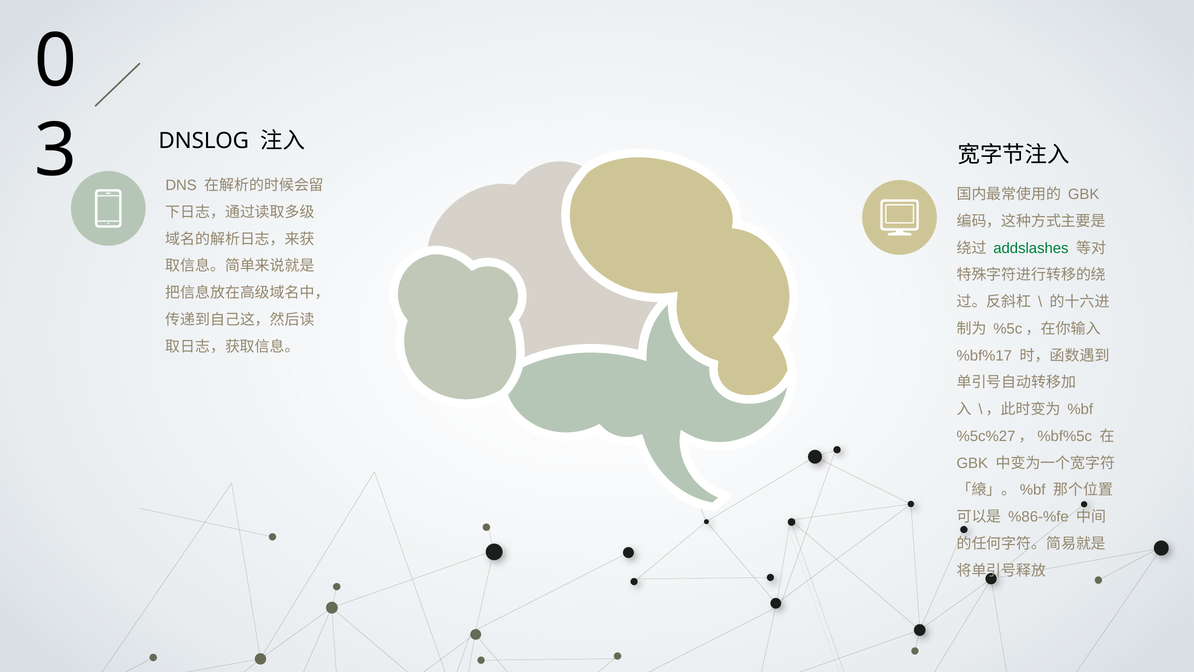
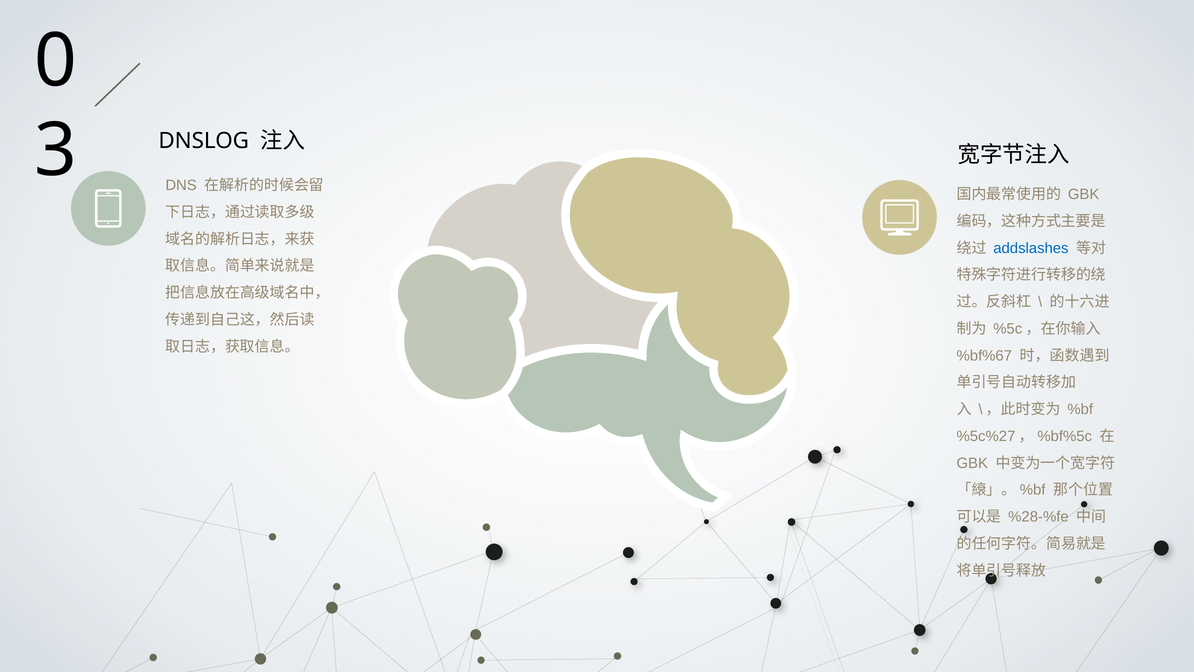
addslashes colour: green -> blue (1031, 248)
%bf%17: %bf%17 -> %bf%67 (984, 355)
%86-%fe: %86-%fe -> %28-%fe (1038, 517)
